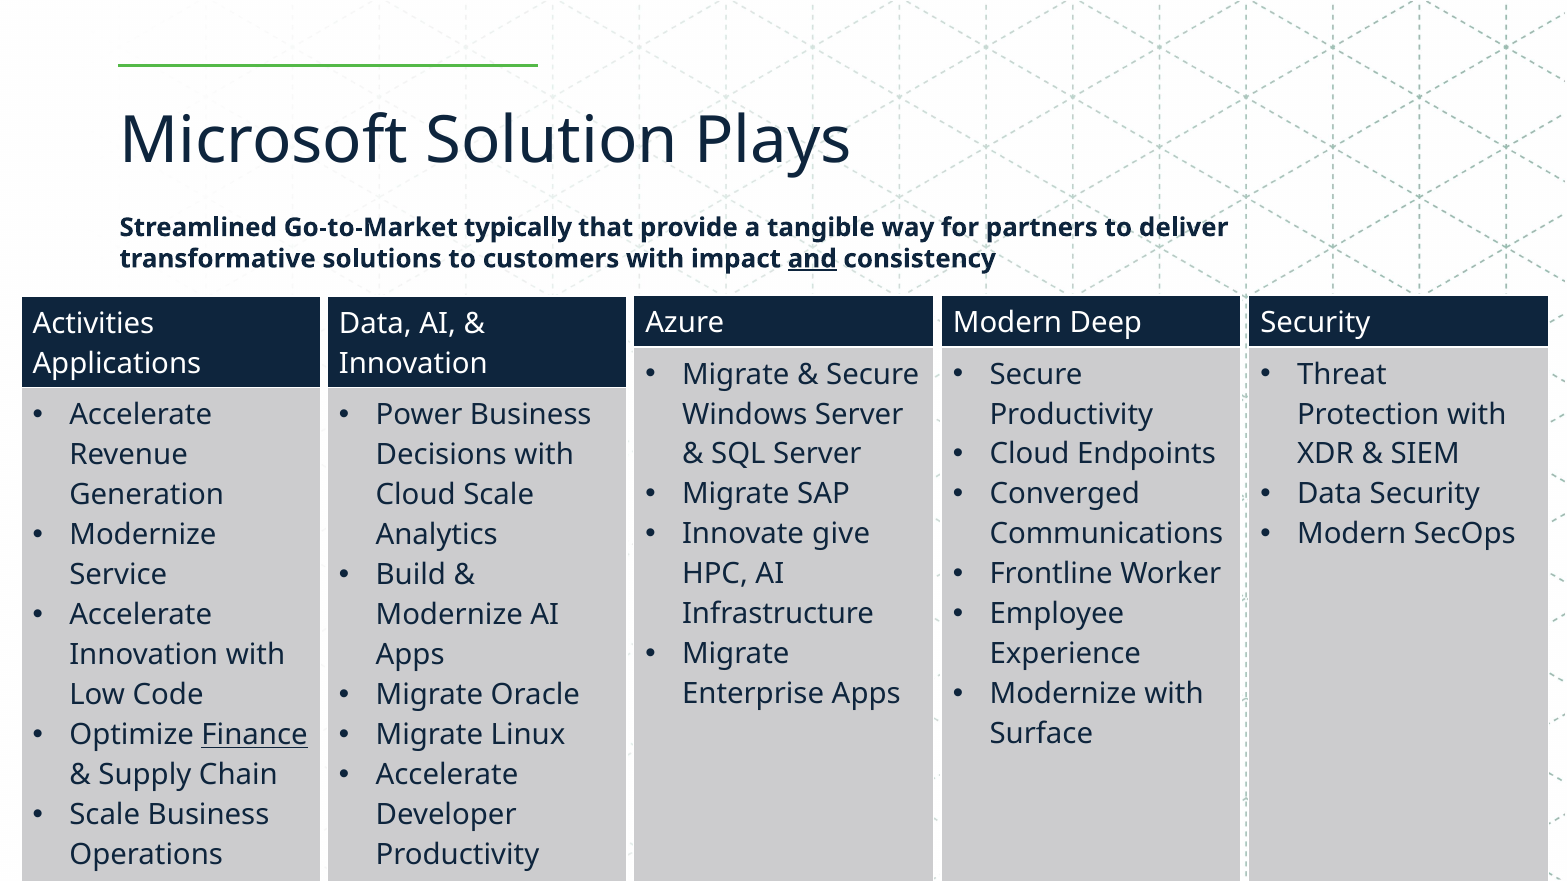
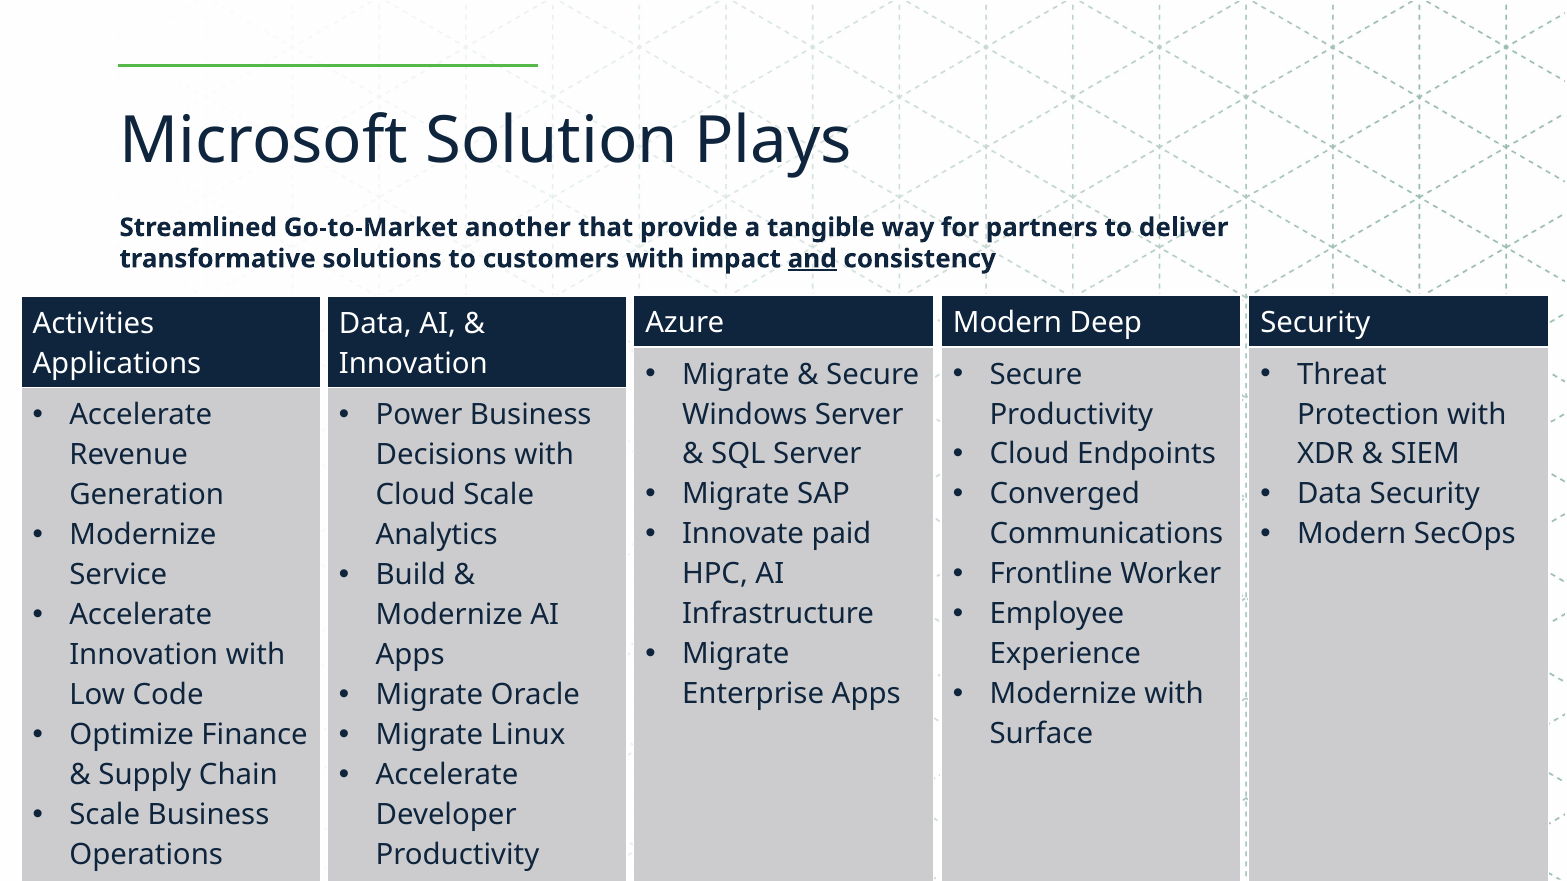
typically: typically -> another (518, 228)
give: give -> paid (841, 534)
Finance underline: present -> none (255, 735)
